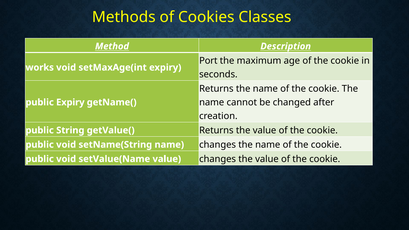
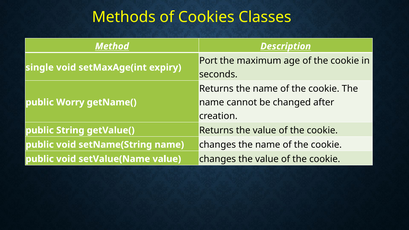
works: works -> single (40, 67)
public Expiry: Expiry -> Worry (70, 102)
